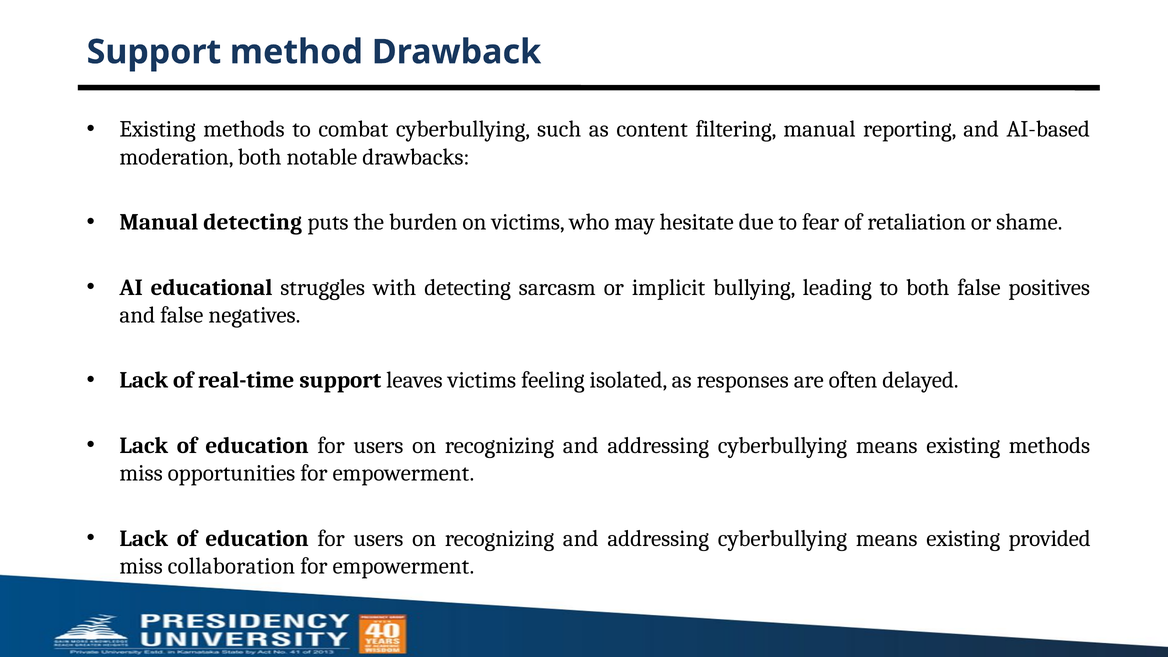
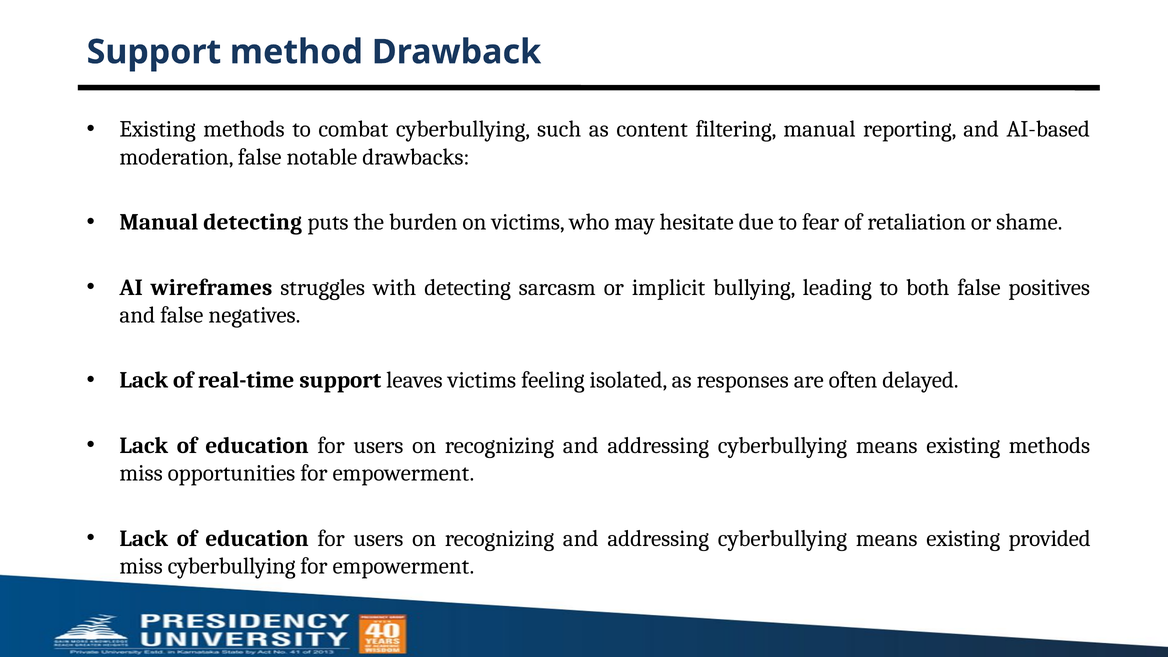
moderation both: both -> false (260, 157)
educational: educational -> wireframes (212, 287)
miss collaboration: collaboration -> cyberbullying (232, 566)
